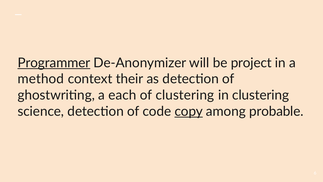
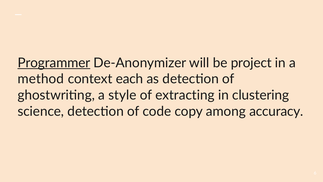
their: their -> each (130, 79)
each: each -> style (122, 95)
of clustering: clustering -> extracting (185, 95)
copy underline: present -> none (189, 111)
probable: probable -> accuracy (276, 111)
